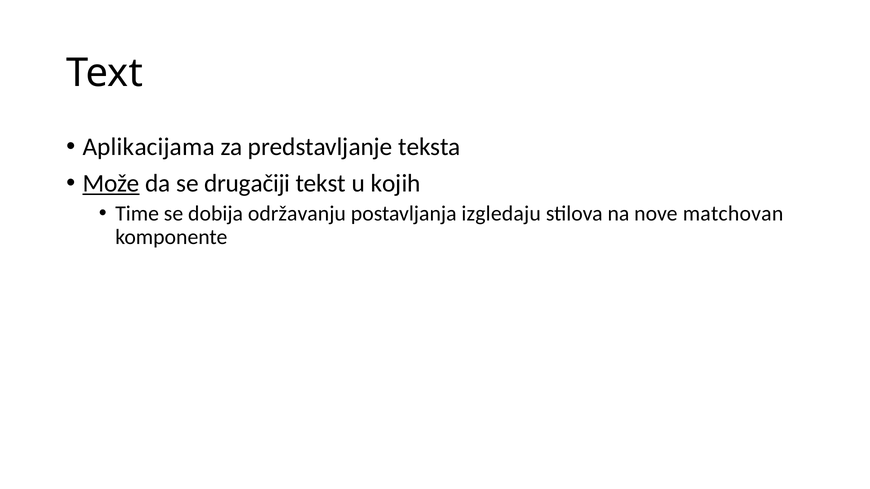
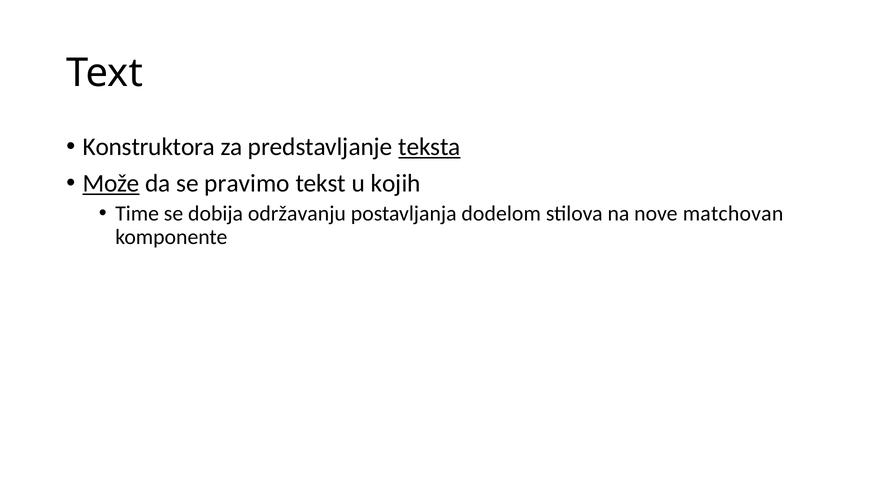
Aplikacijama: Aplikacijama -> Konstruktora (149, 147)
teksta underline: none -> present (429, 147)
drugačiji: drugačiji -> pravimo (247, 184)
izgledaju: izgledaju -> dodelom (501, 214)
